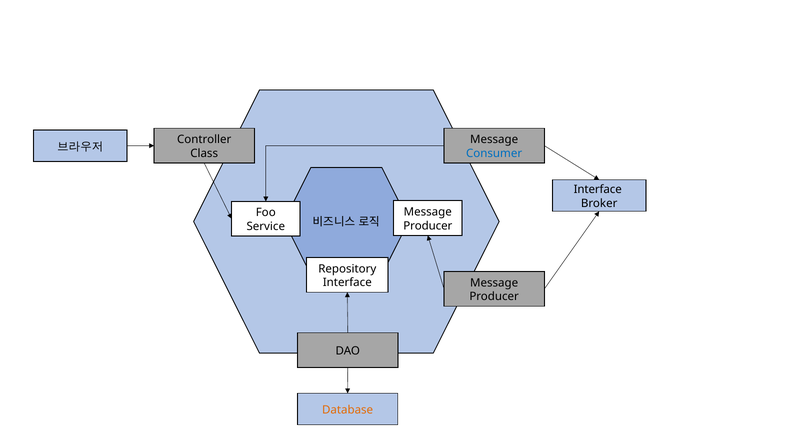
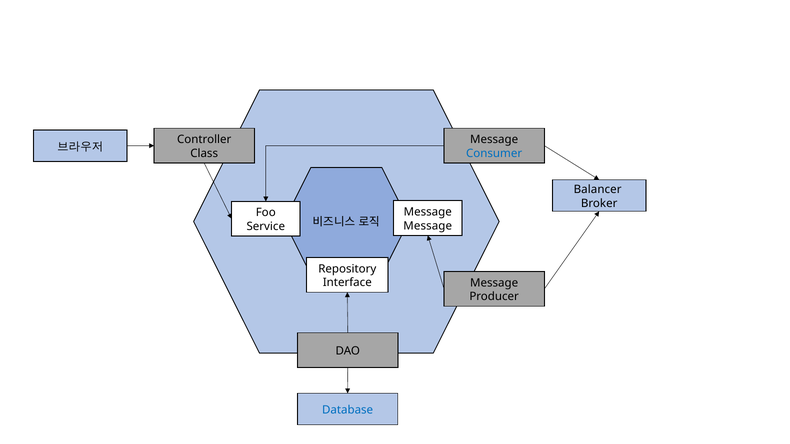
Interface: Interface -> Balancer (598, 190)
Producer: Producer -> Message (428, 226)
Database colour: orange -> blue (348, 410)
